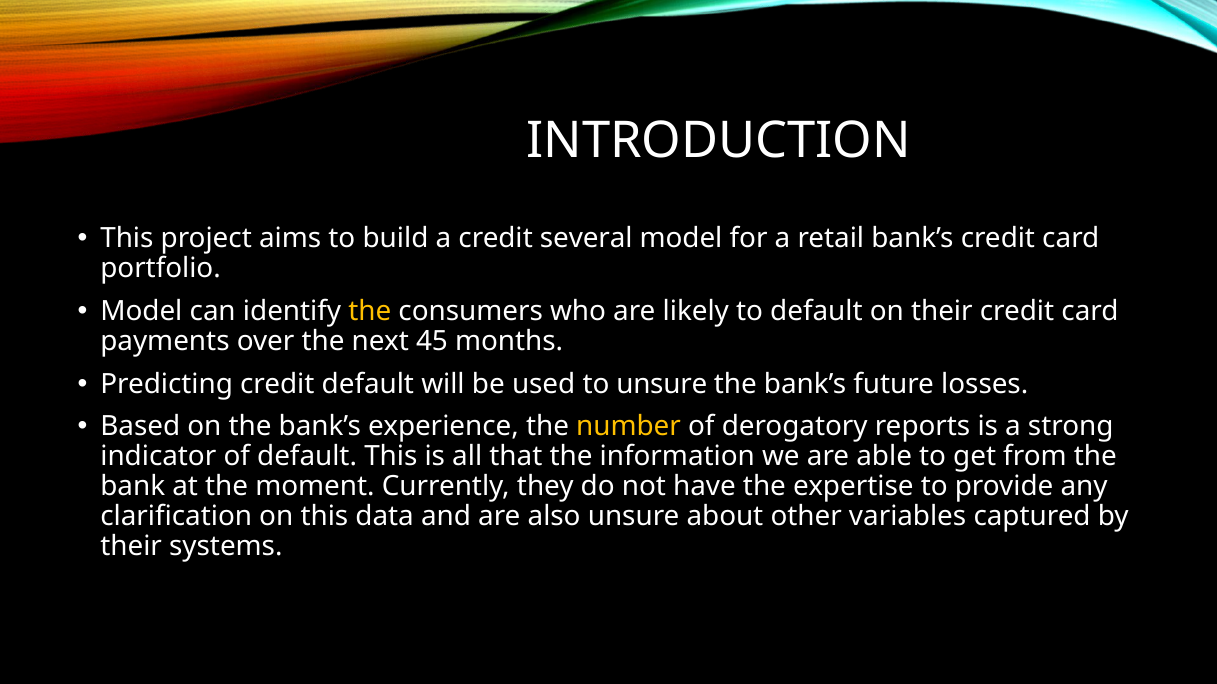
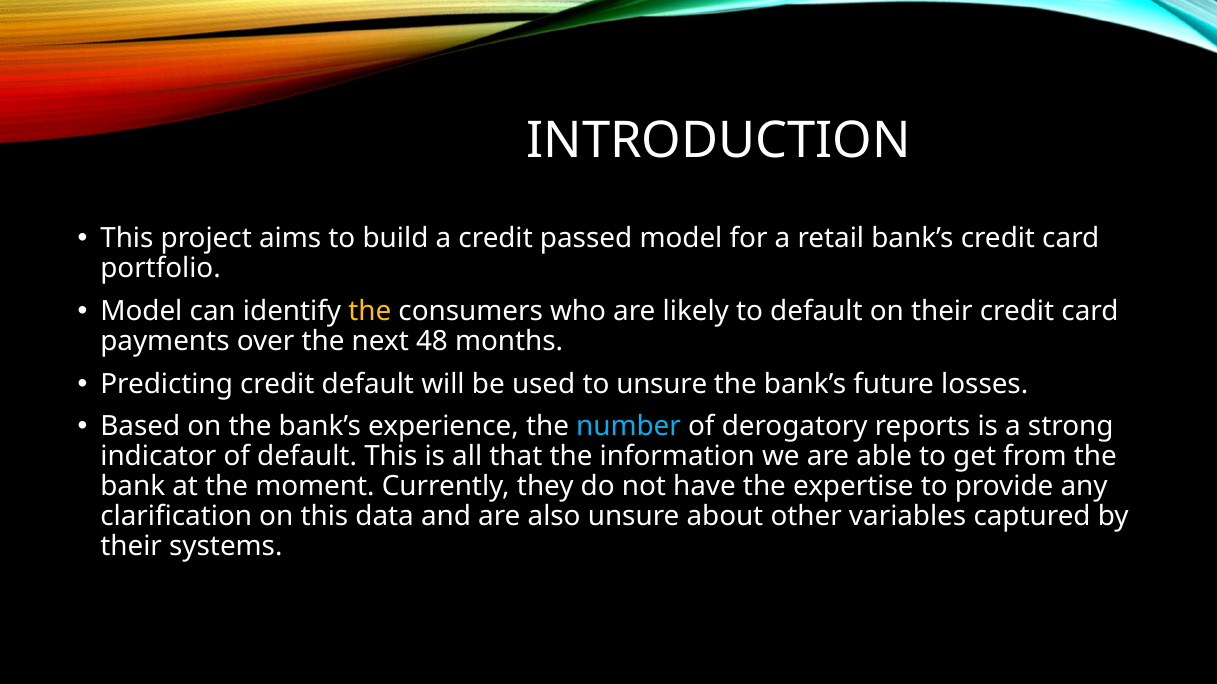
several: several -> passed (586, 238)
45: 45 -> 48 (432, 341)
number colour: yellow -> light blue (629, 427)
